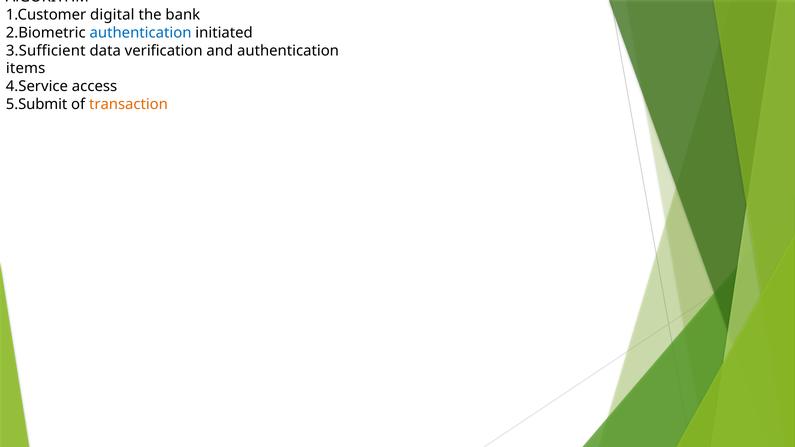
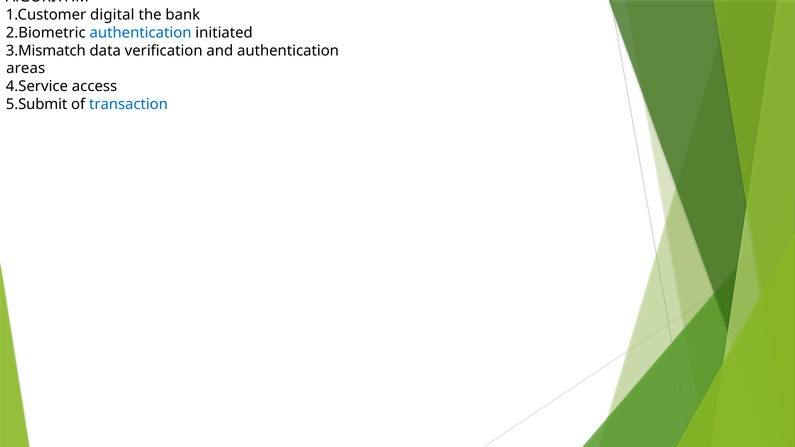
3.Sufficient: 3.Sufficient -> 3.Mismatch (46, 51)
items: items -> areas (26, 69)
transaction colour: orange -> blue (128, 104)
